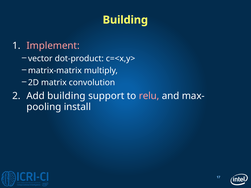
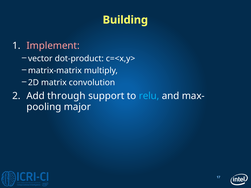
Add building: building -> through (66, 96)
relu colour: pink -> light blue (149, 96)
install: install -> major (77, 107)
